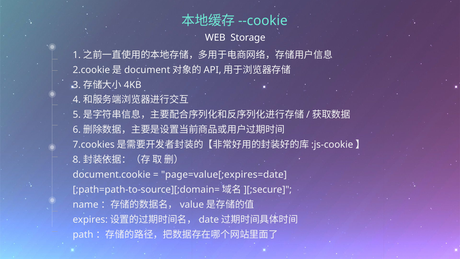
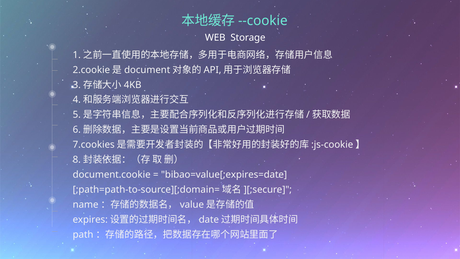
page=value[;expires=date: page=value[;expires=date -> bibao=value[;expires=date (224, 174)
